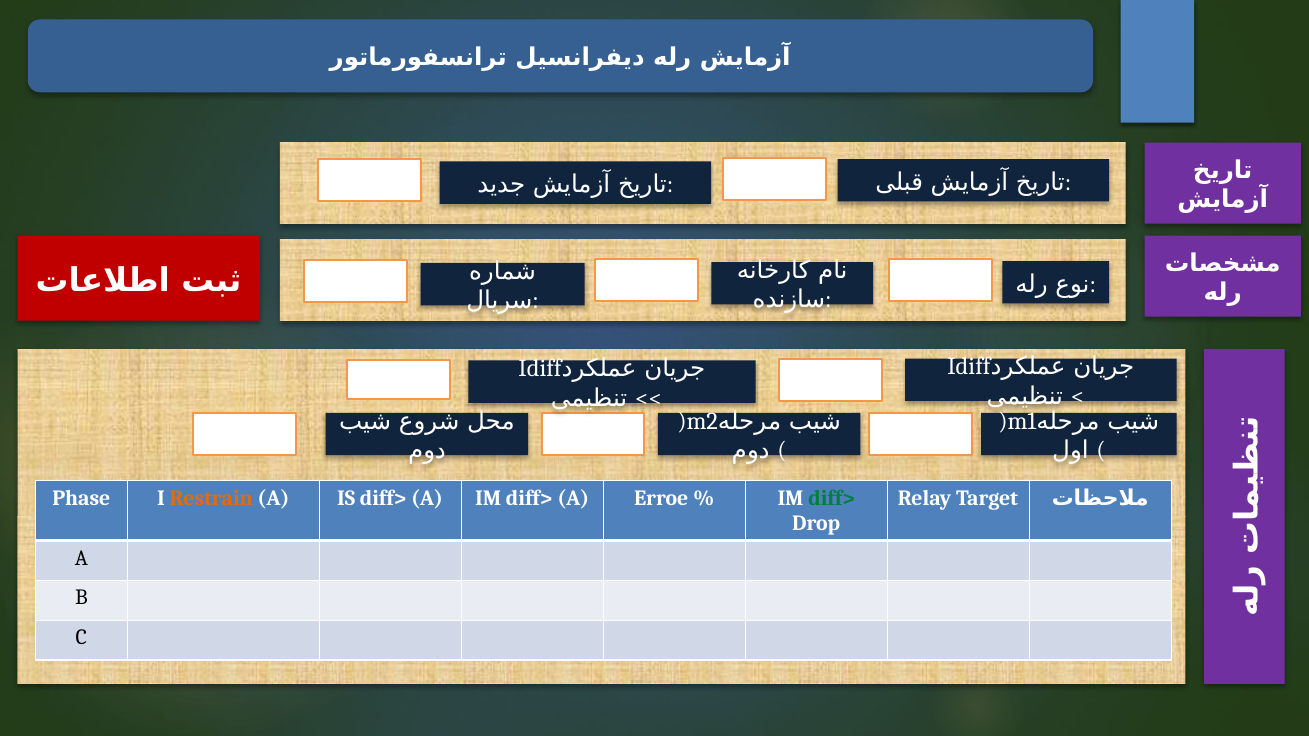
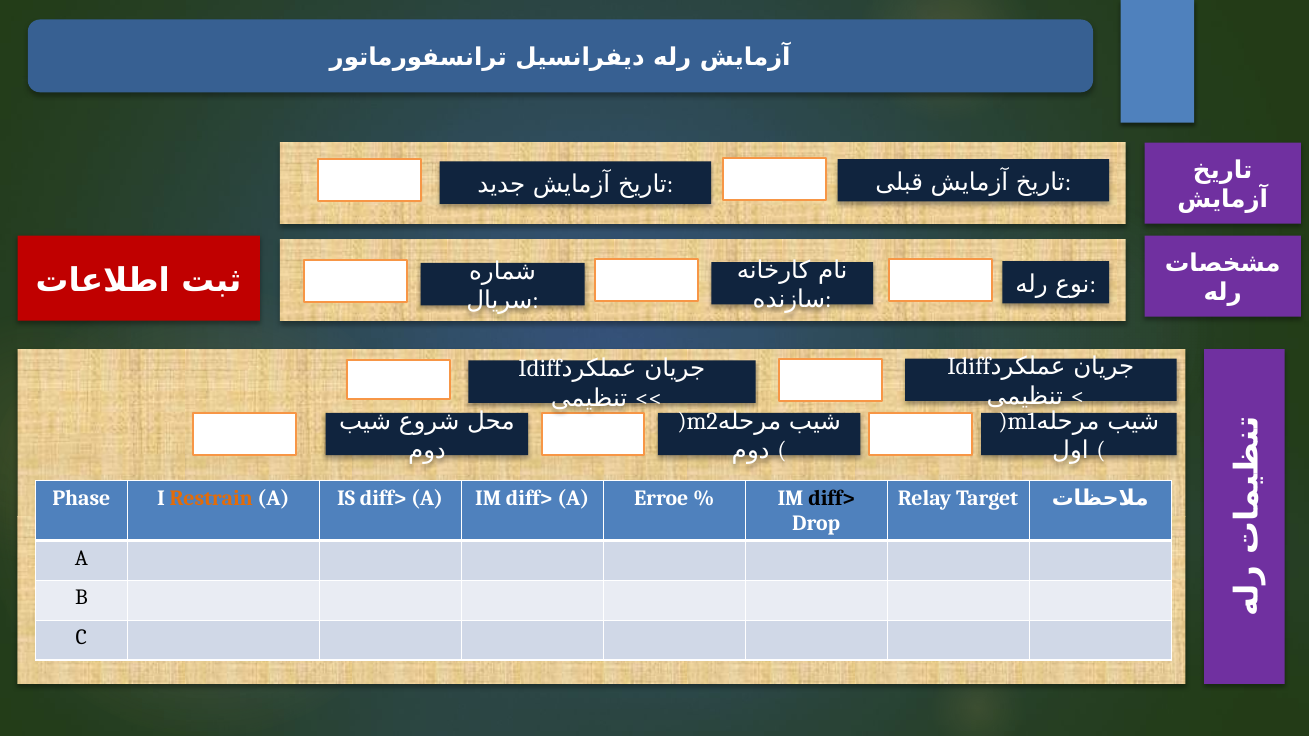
diff> colour: green -> black (832, 498)
